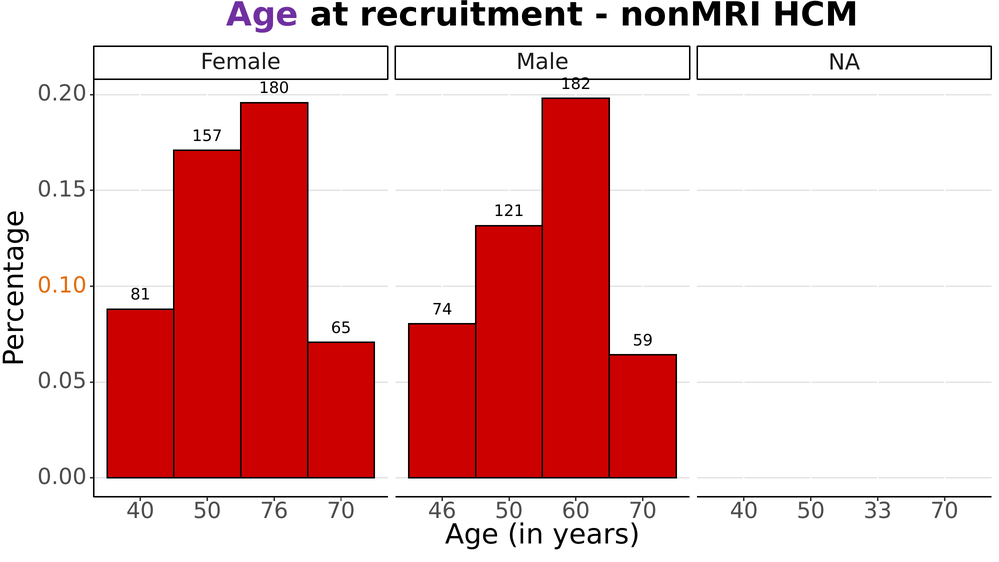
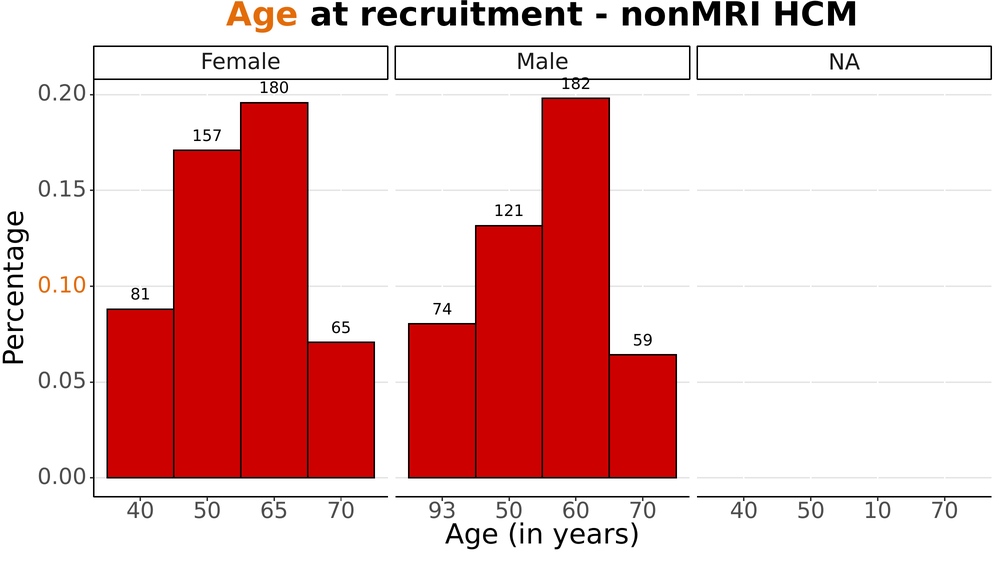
Age colour: purple -> orange (262, 15)
50 76: 76 -> 65 (274, 511)
46: 46 -> 93 (442, 511)
33: 33 -> 10 (878, 511)
